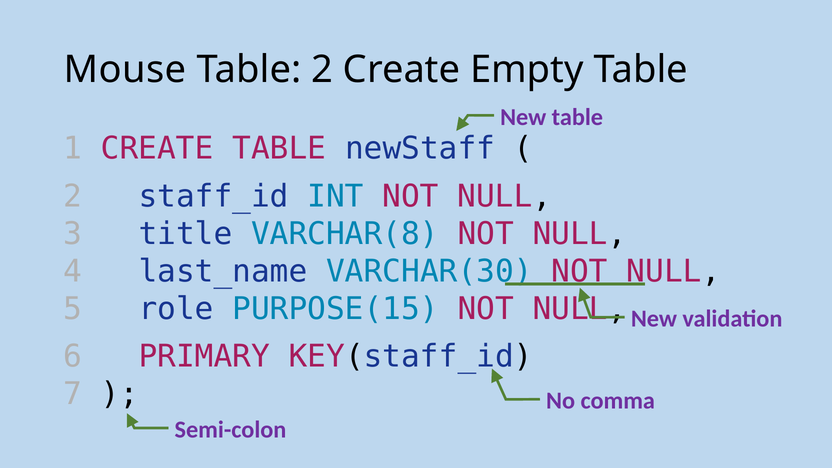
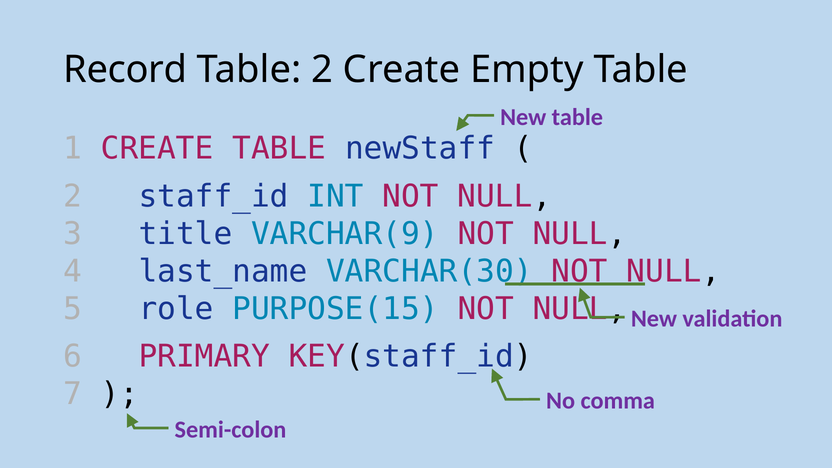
Mouse: Mouse -> Record (125, 70)
VARCHAR(8: VARCHAR(8 -> VARCHAR(9 (345, 234)
